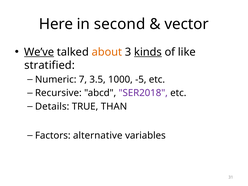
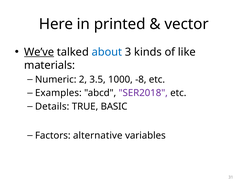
second: second -> printed (120, 24)
about colour: orange -> blue (107, 52)
kinds underline: present -> none (148, 52)
stratified: stratified -> materials (50, 65)
7: 7 -> 2 (83, 79)
-5: -5 -> -8 (141, 79)
Recursive: Recursive -> Examples (58, 93)
THAN: THAN -> BASIC (114, 107)
